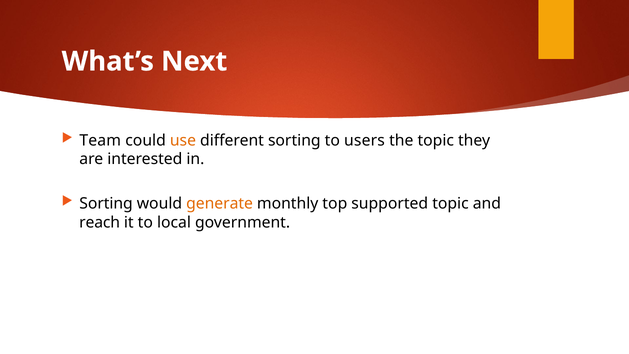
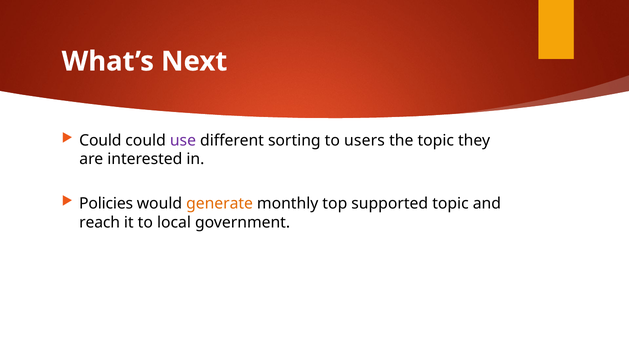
Team: Team -> Could (100, 140)
use colour: orange -> purple (183, 140)
Sorting: Sorting -> Policies (106, 203)
